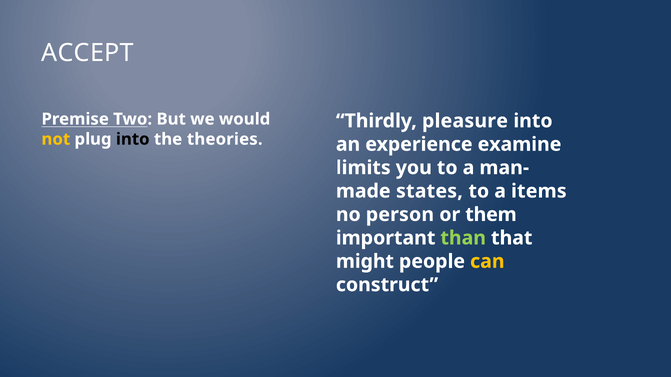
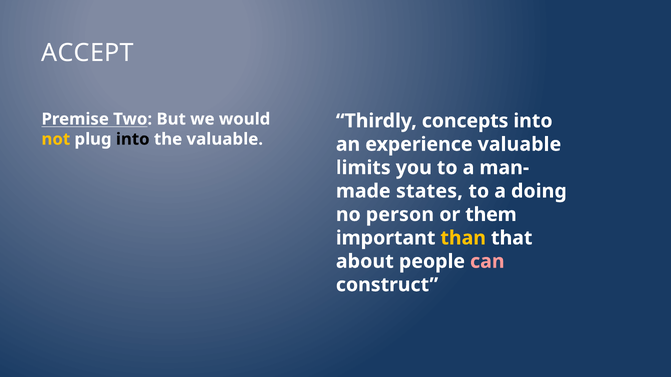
pleasure: pleasure -> concepts (465, 121)
the theories: theories -> valuable (225, 139)
experience examine: examine -> valuable (519, 144)
items: items -> doing (539, 191)
than colour: light green -> yellow (463, 238)
might: might -> about (365, 262)
can colour: yellow -> pink (487, 262)
